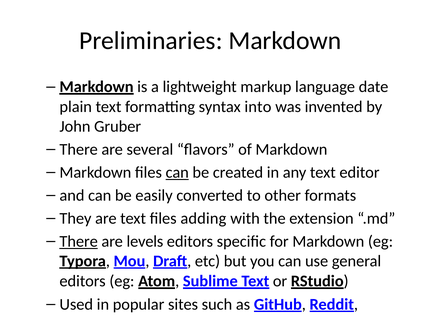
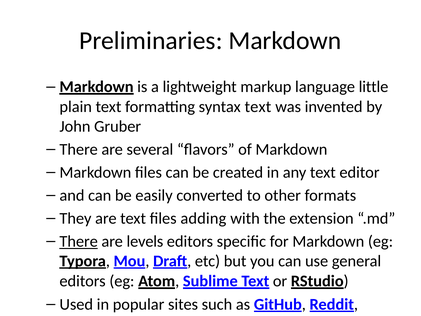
date: date -> little (373, 87)
syntax into: into -> text (258, 107)
can underline: present -> none (177, 172)
